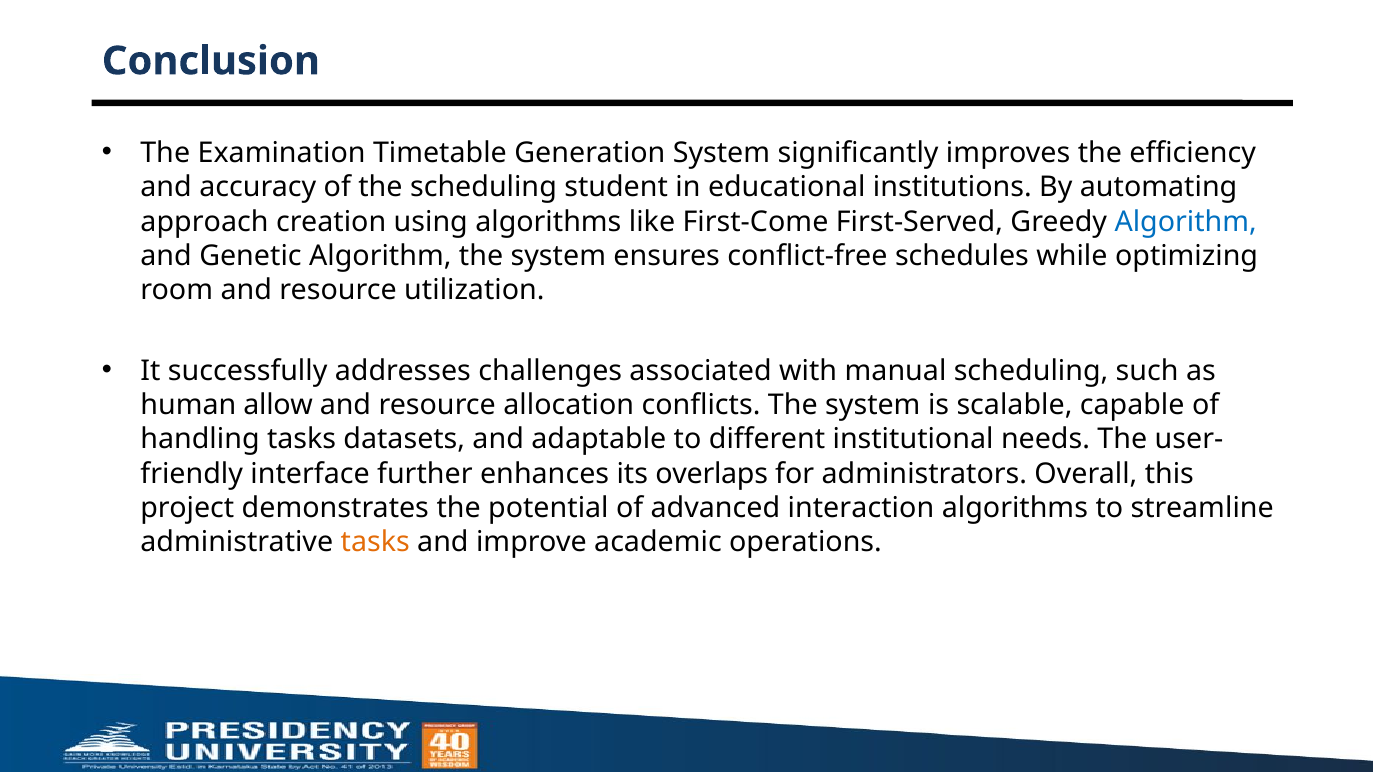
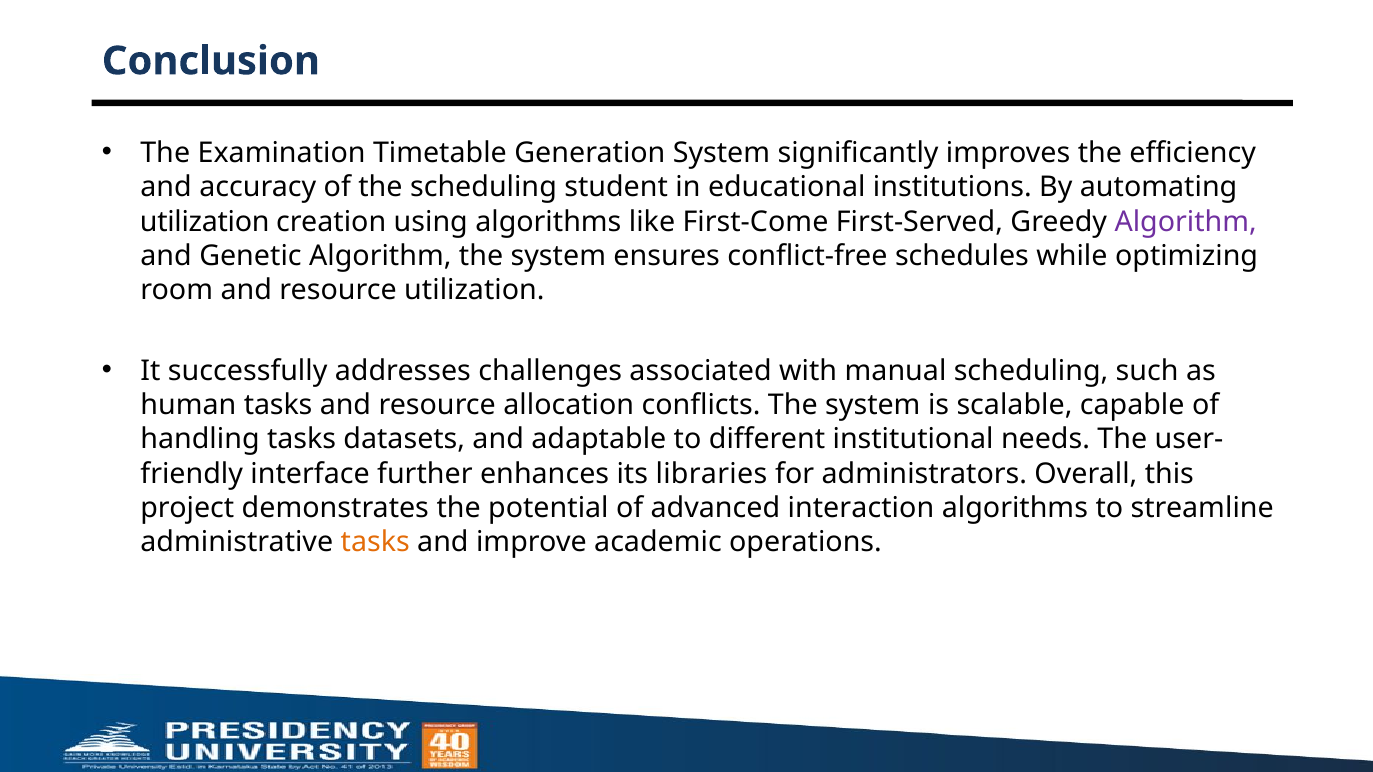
approach: approach -> utilization (205, 222)
Algorithm colour: blue -> purple (1186, 222)
human allow: allow -> tasks (278, 405)
overlaps: overlaps -> libraries (711, 474)
